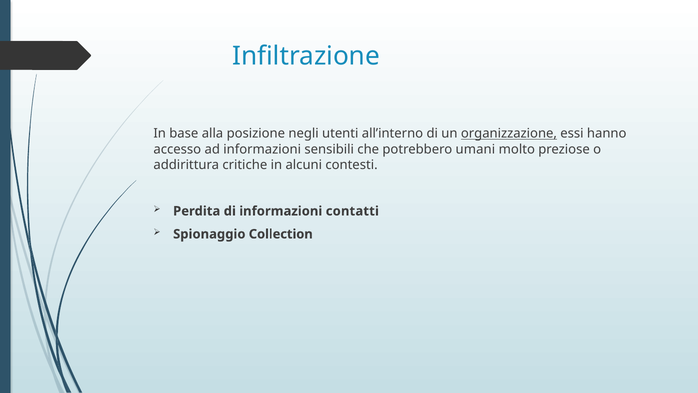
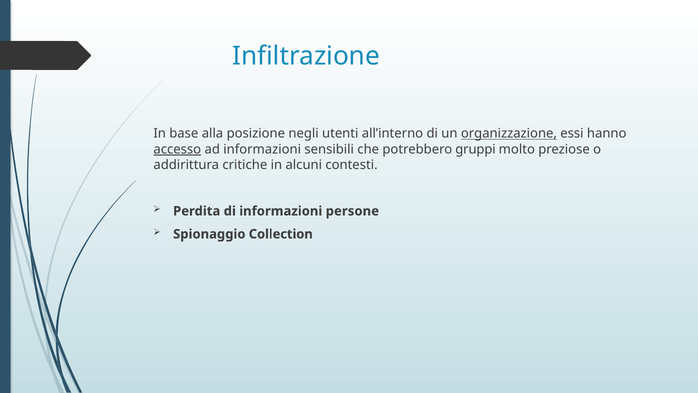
accesso underline: none -> present (177, 149)
umani: umani -> gruppi (475, 149)
contatti: contatti -> persone (352, 211)
